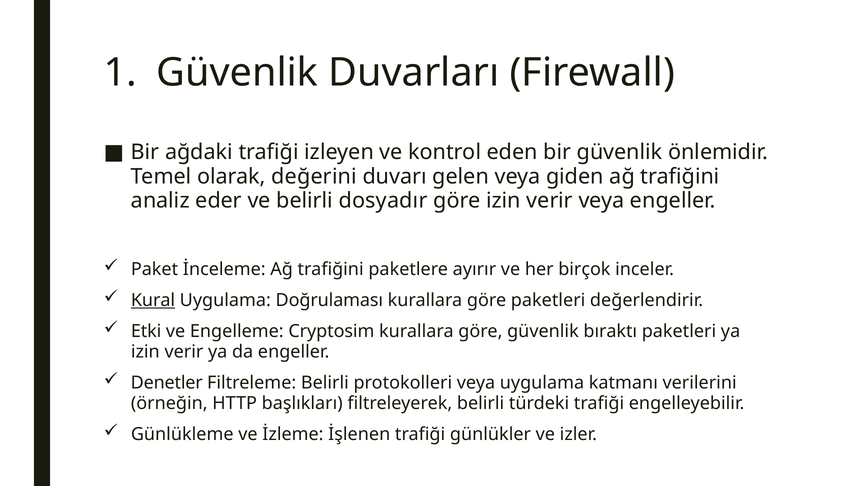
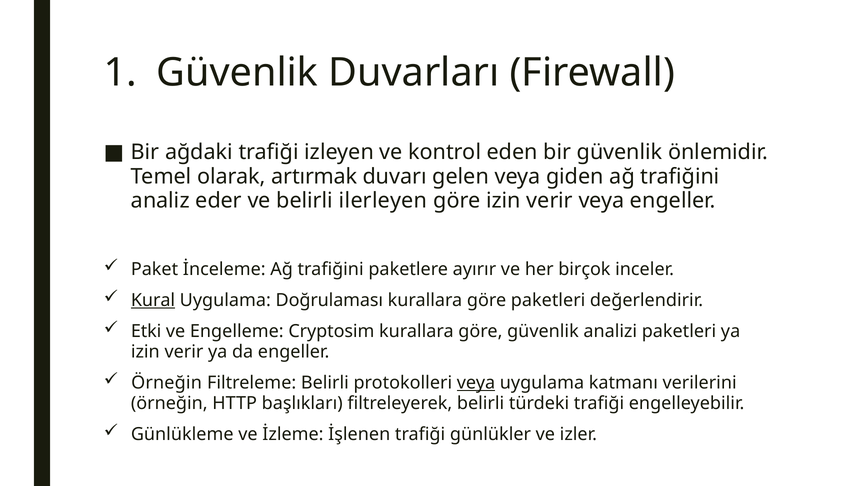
değerini: değerini -> artırmak (314, 176)
dosyadır: dosyadır -> ilerleyen (383, 201)
bıraktı: bıraktı -> analizi (610, 331)
Denetler: Denetler -> Örneğin (167, 383)
veya underline: none -> present (476, 383)
